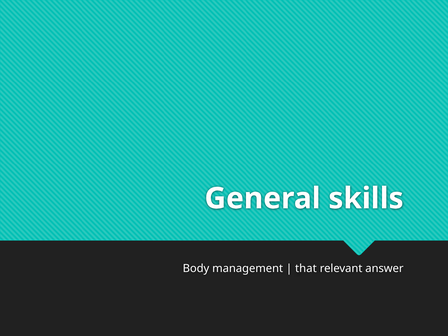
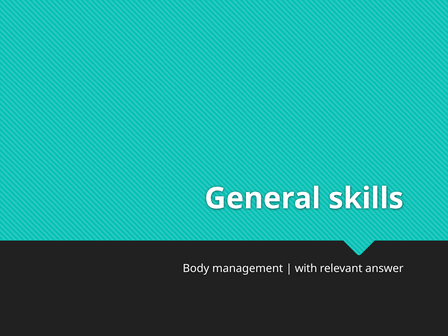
that: that -> with (306, 268)
